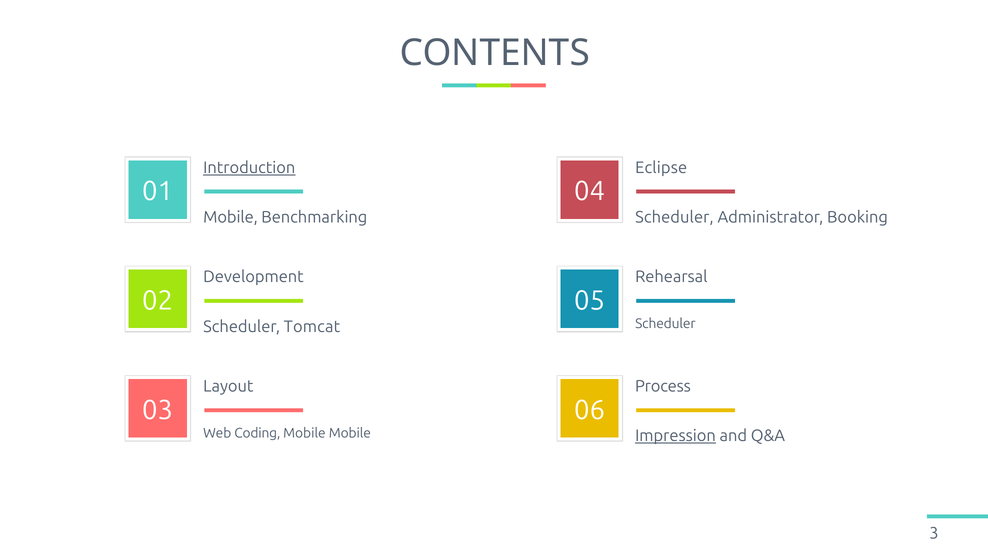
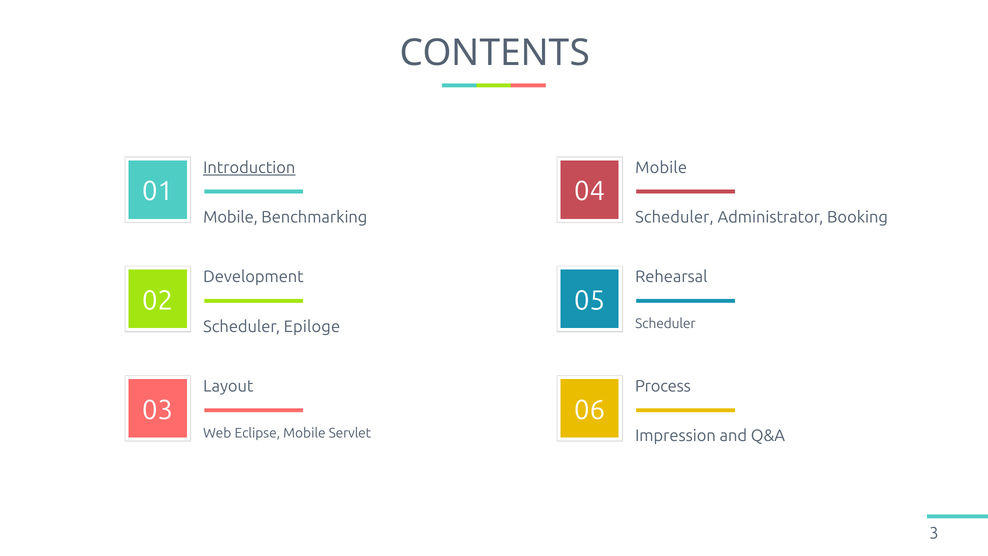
Eclipse: Eclipse -> Mobile (661, 168)
Tomcat: Tomcat -> Epiloge (312, 326)
Coding: Coding -> Eclipse (257, 433)
Mobile Mobile: Mobile -> Servlet (350, 433)
Impression underline: present -> none (675, 436)
